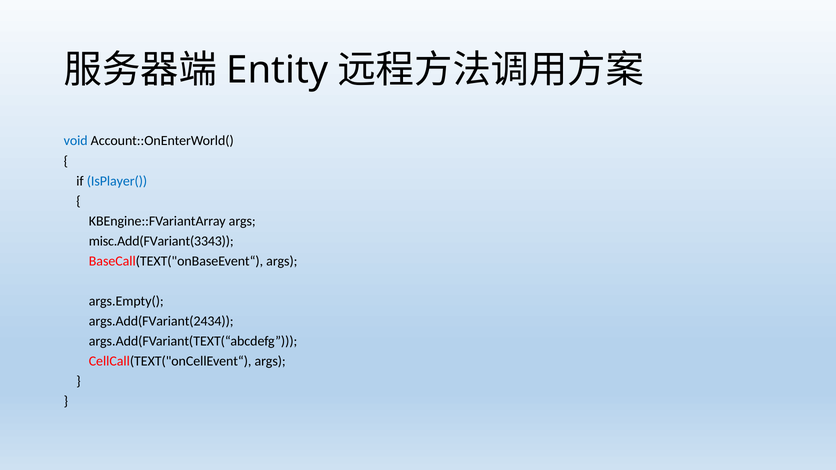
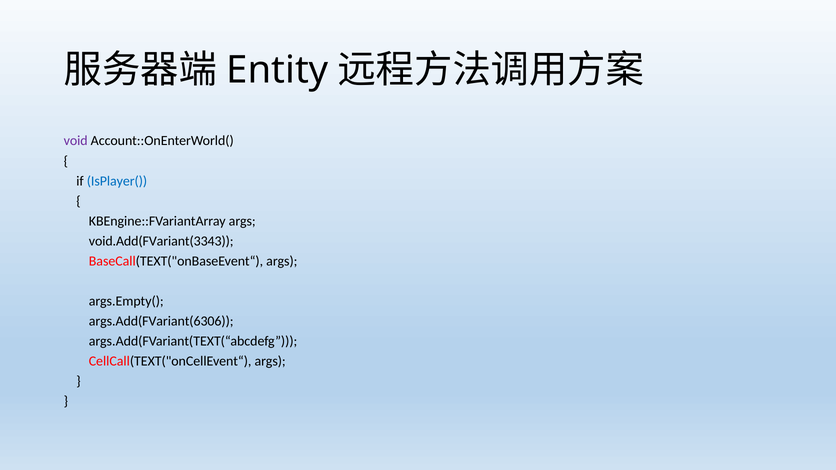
void colour: blue -> purple (76, 141)
misc.Add(FVariant(3343: misc.Add(FVariant(3343 -> void.Add(FVariant(3343 (161, 241)
args.Add(FVariant(2434: args.Add(FVariant(2434 -> args.Add(FVariant(6306 (161, 321)
